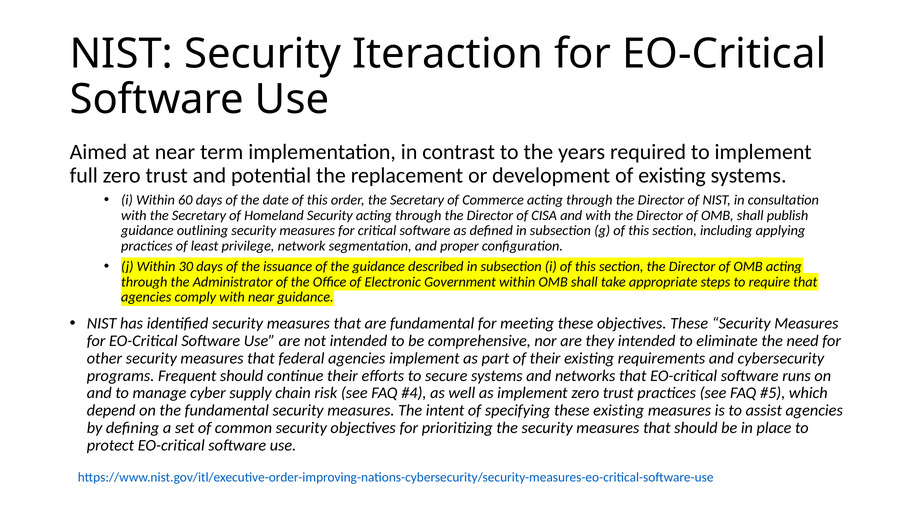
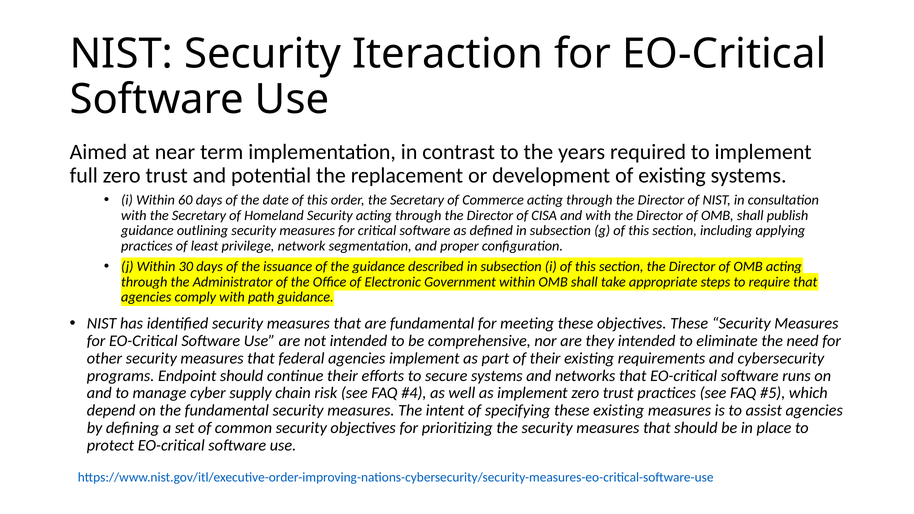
with near: near -> path (261, 297)
Frequent: Frequent -> Endpoint (187, 376)
